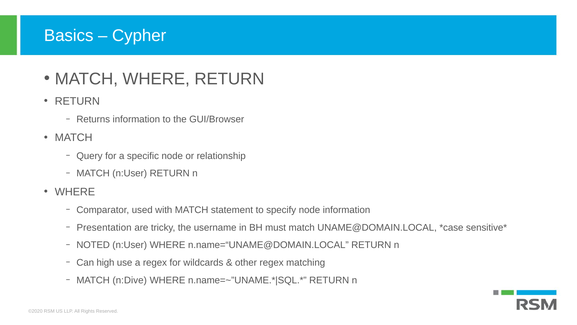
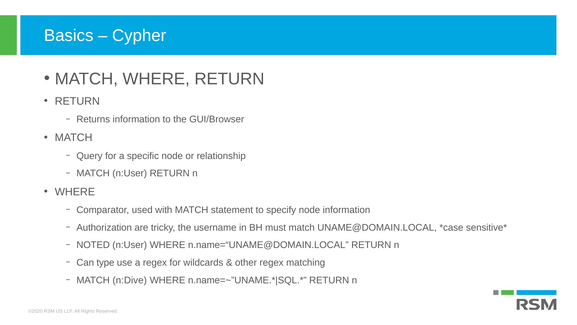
Presentation: Presentation -> Authorization (104, 227)
high: high -> type (105, 262)
